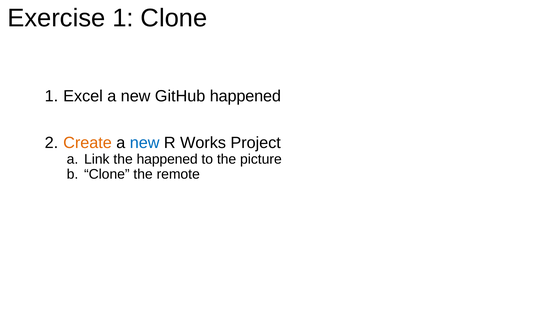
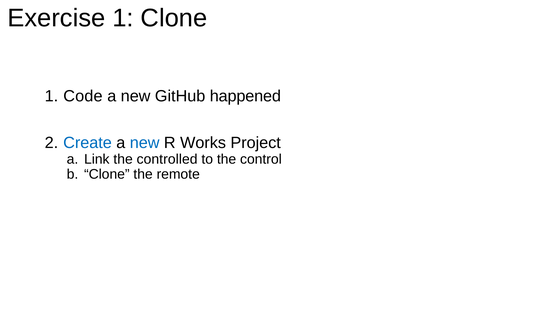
Excel: Excel -> Code (83, 96)
Create colour: orange -> blue (88, 143)
the happened: happened -> controlled (167, 159)
picture: picture -> control (261, 159)
